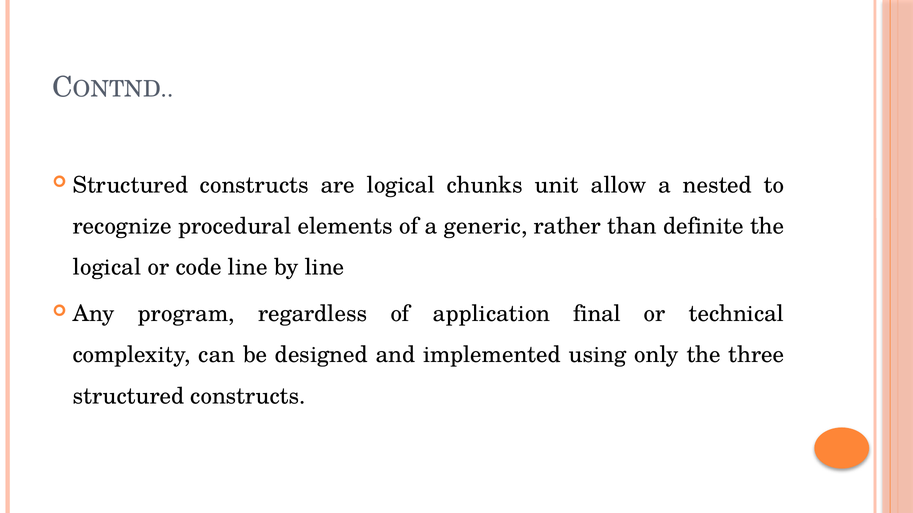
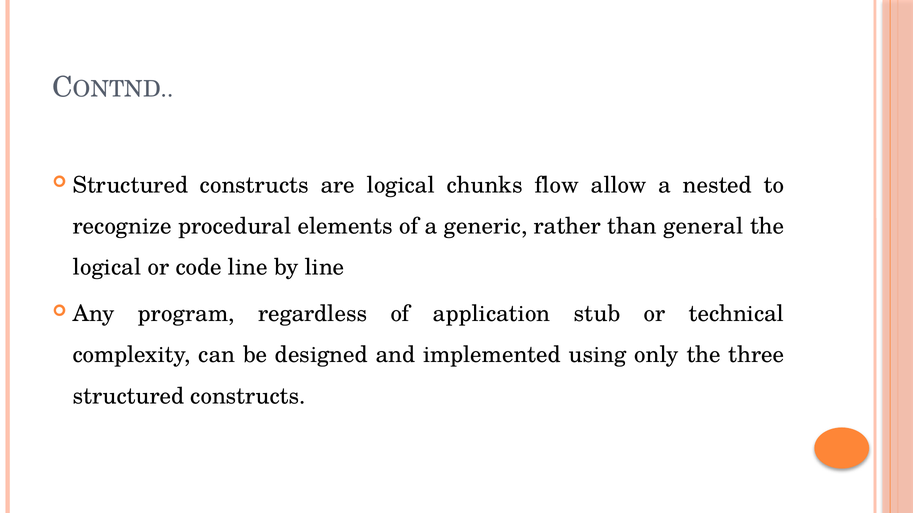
unit: unit -> flow (557, 185)
definite: definite -> general (703, 226)
final: final -> stub (597, 314)
